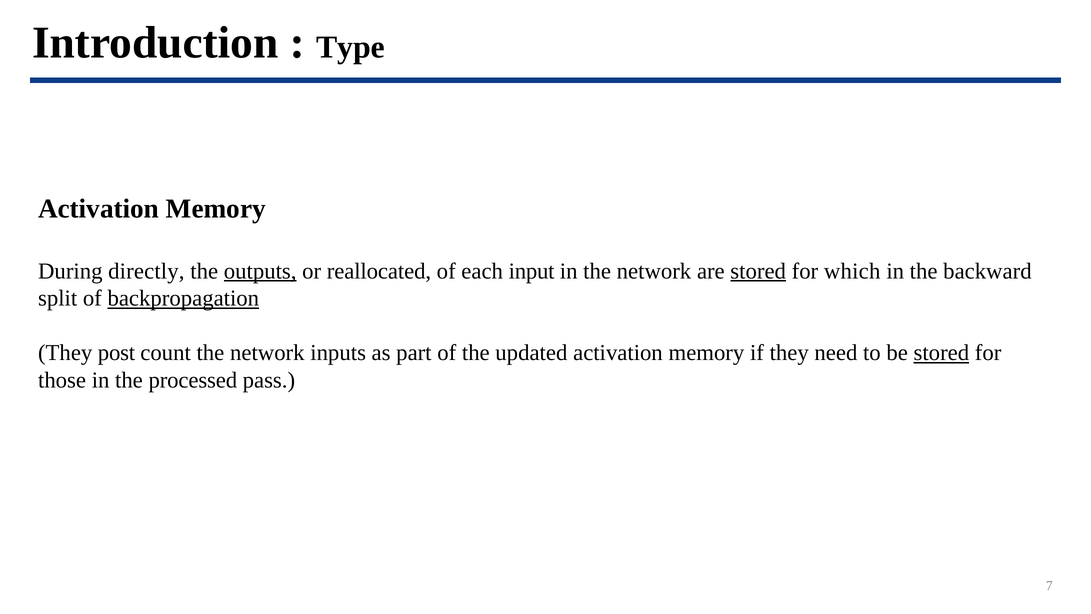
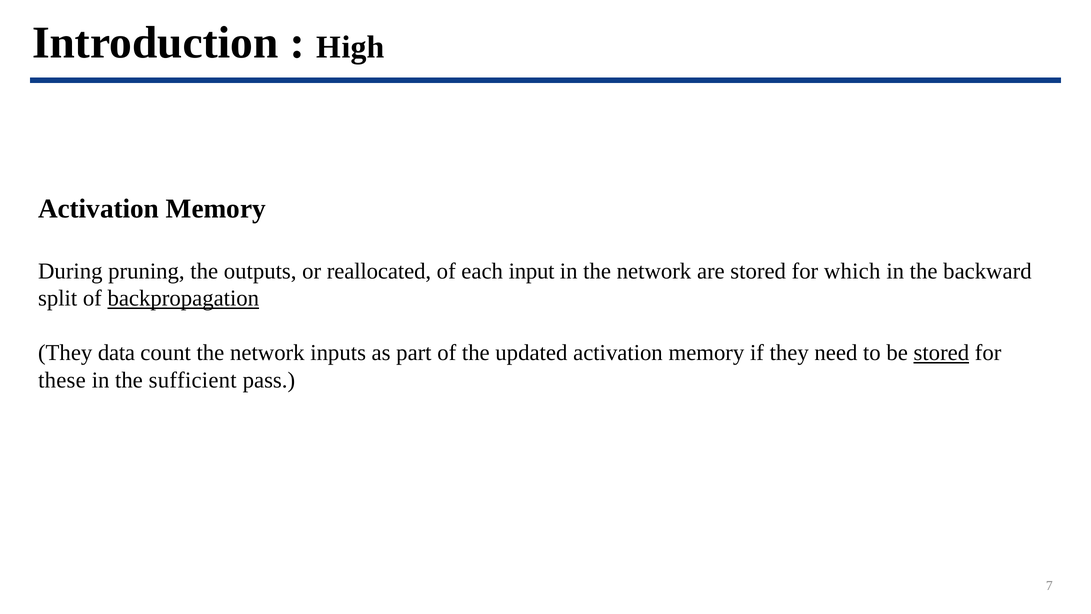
Type: Type -> High (351, 47)
directly: directly -> pruning (146, 271)
outputs underline: present -> none (260, 271)
stored underline: present -> none (758, 271)
post: post -> data (116, 353)
those: those -> these (62, 380)
processed: processed -> sufficient (193, 380)
